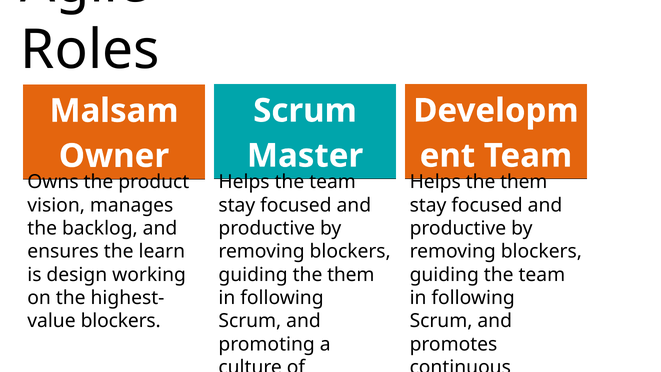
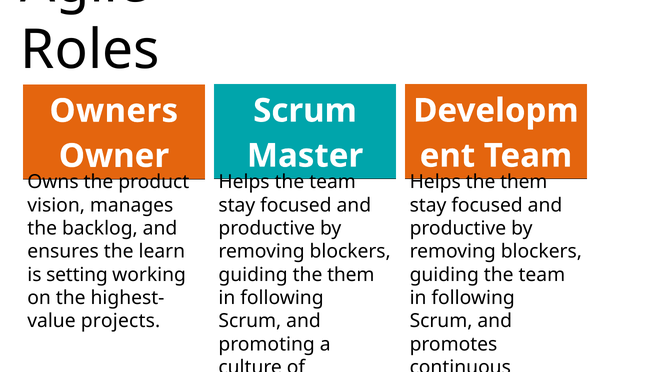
Malsam: Malsam -> Owners (114, 111)
design: design -> setting (77, 275)
blockers: blockers -> projects (121, 321)
